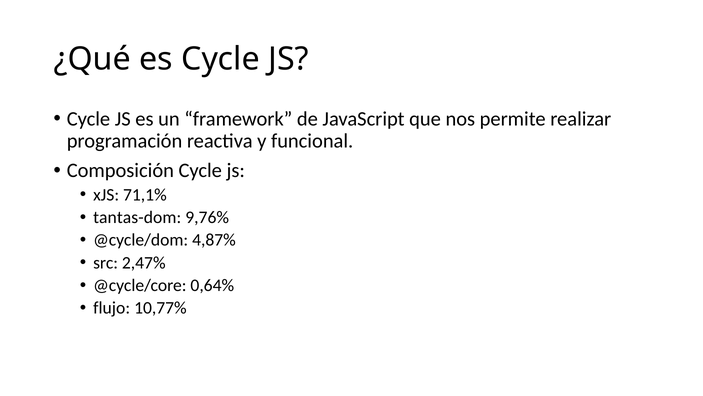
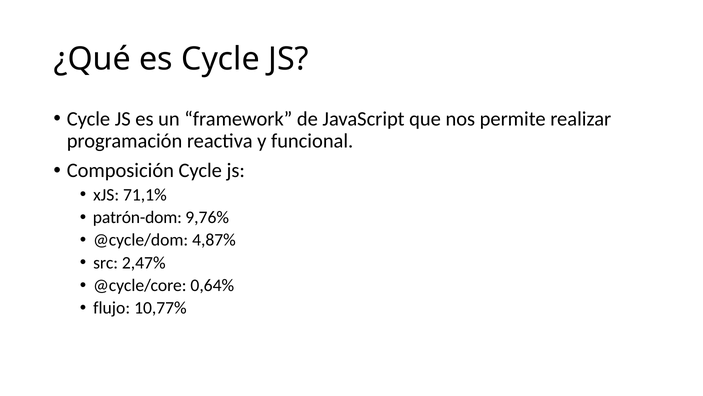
tantas-dom: tantas-dom -> patrón-dom (137, 217)
